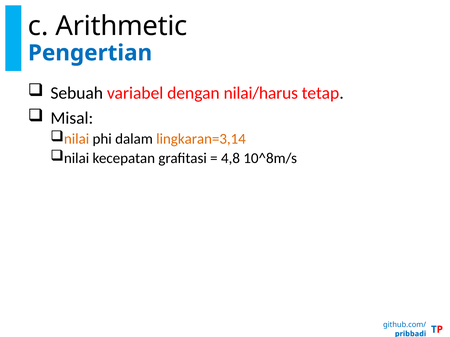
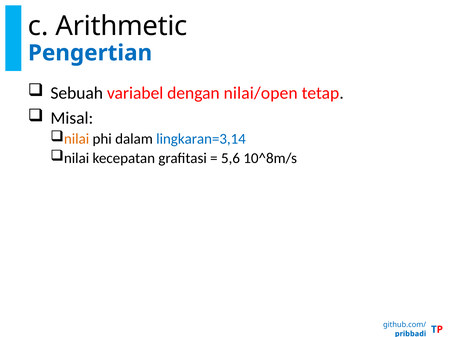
nilai/harus: nilai/harus -> nilai/open (261, 93)
lingkaran=3,14 colour: orange -> blue (201, 139)
4,8: 4,8 -> 5,6 (230, 158)
